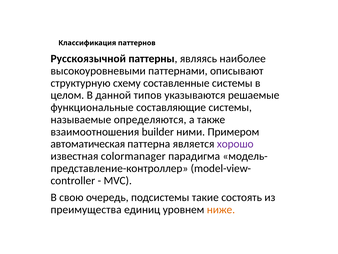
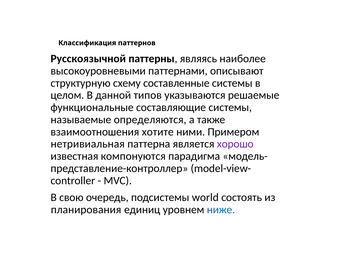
builder: builder -> хотите (158, 132)
автоматическая: автоматическая -> нетривиальная (88, 144)
colormanager: colormanager -> компонуются (133, 156)
такие: такие -> world (205, 197)
преимущества: преимущества -> планирования (86, 209)
ниже colour: orange -> blue (221, 209)
